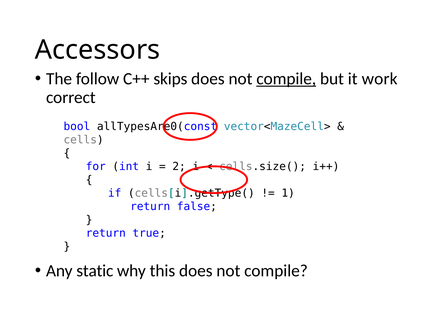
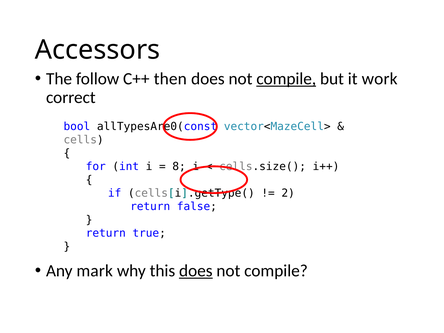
skips: skips -> then (170, 79)
2: 2 -> 8 (179, 166)
1: 1 -> 2 (288, 193)
static: static -> mark (95, 271)
does underline: none -> present (196, 271)
